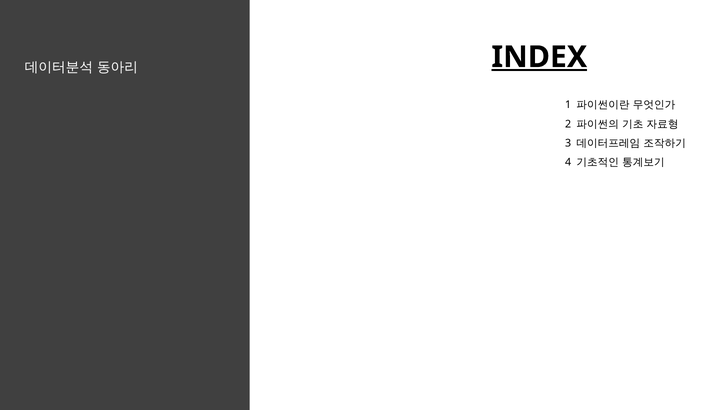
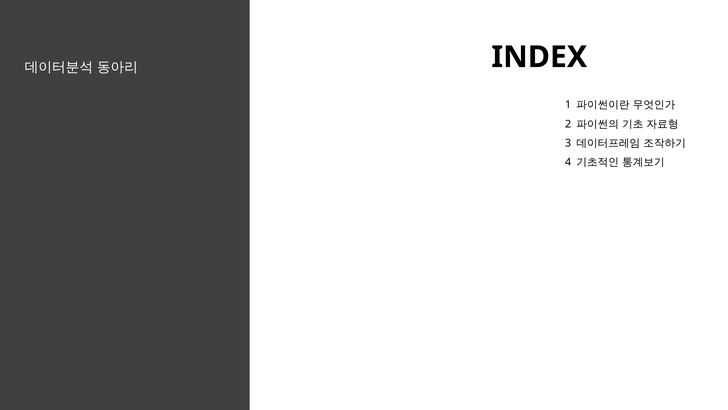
INDEX underline: present -> none (539, 57)
